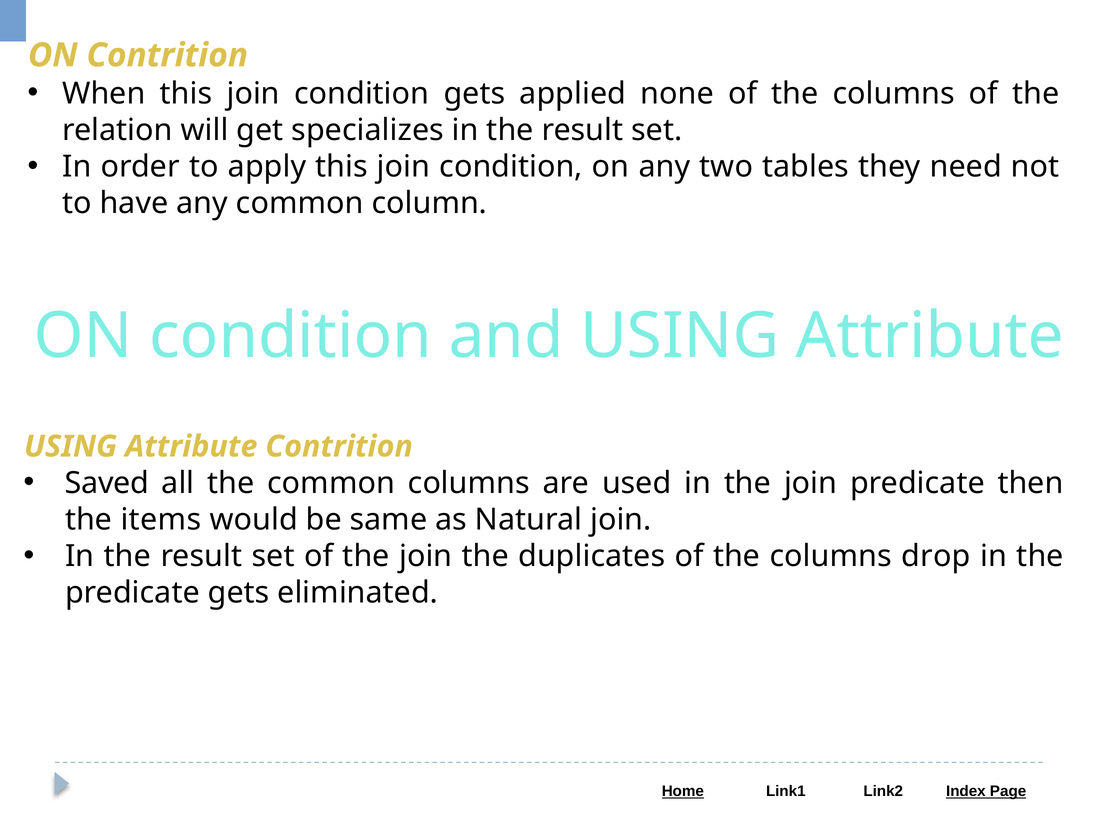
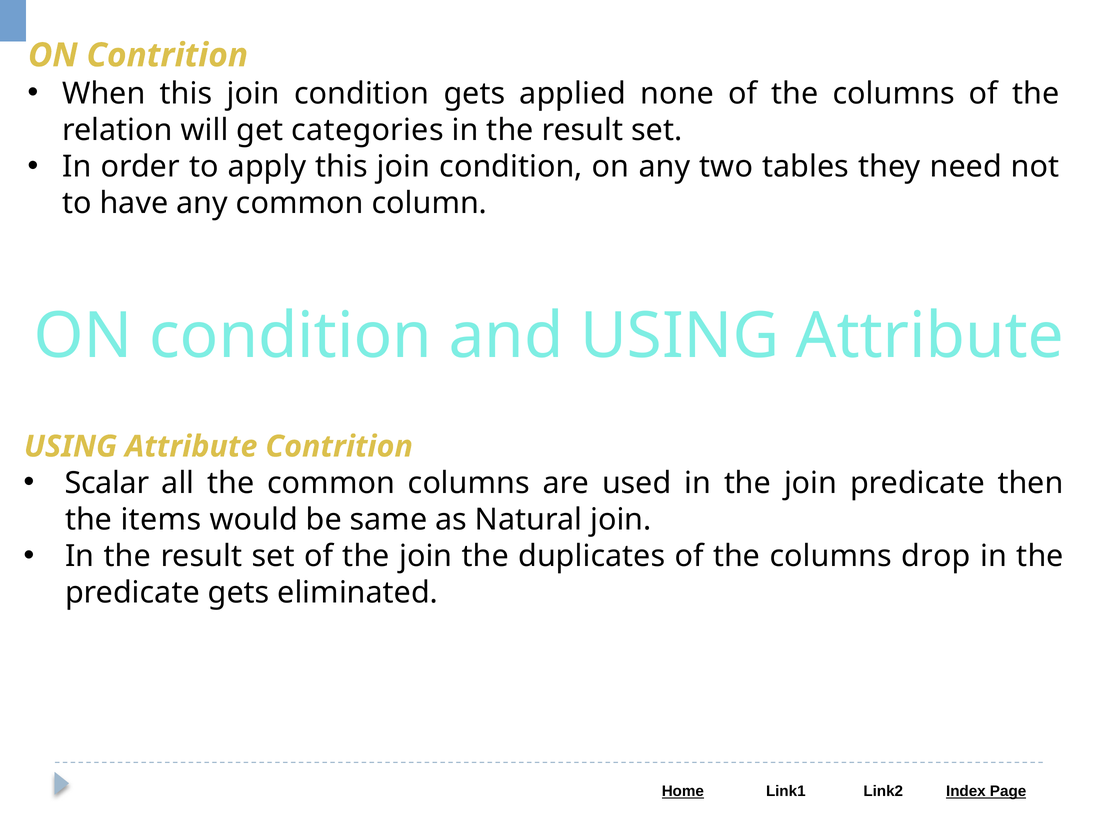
specializes: specializes -> categories (367, 130)
Saved: Saved -> Scalar (107, 483)
